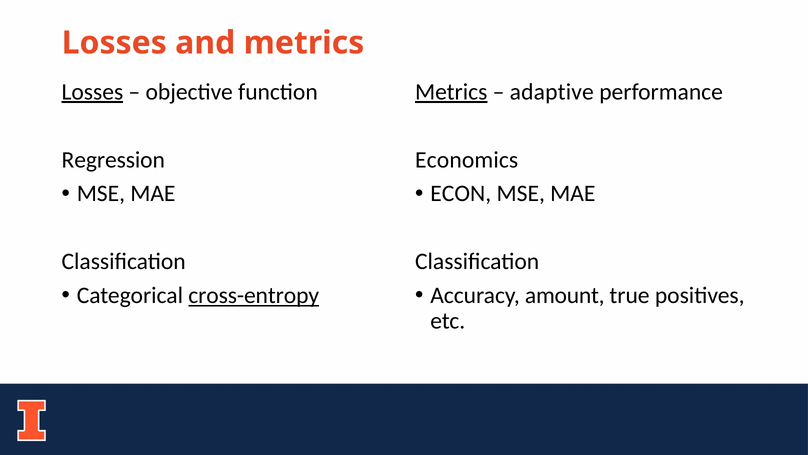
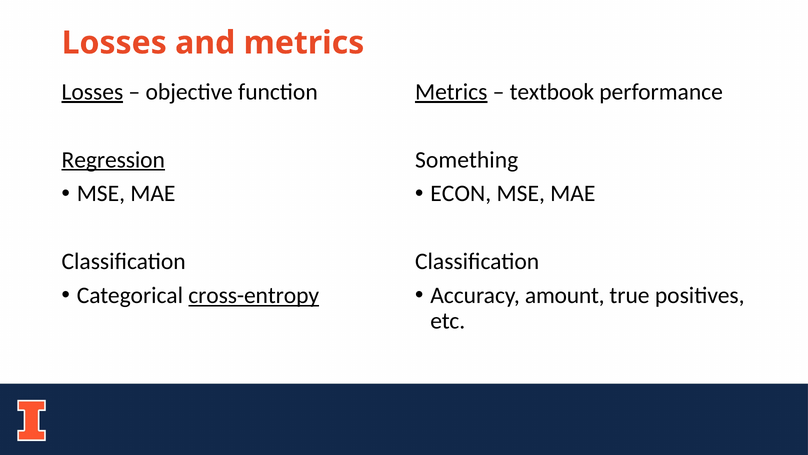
adaptive: adaptive -> textbook (552, 92)
Regression underline: none -> present (113, 160)
Economics: Economics -> Something (467, 160)
